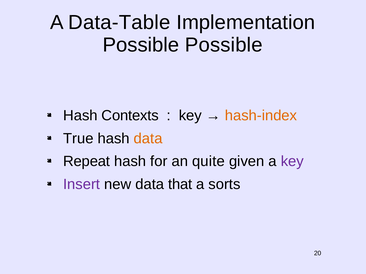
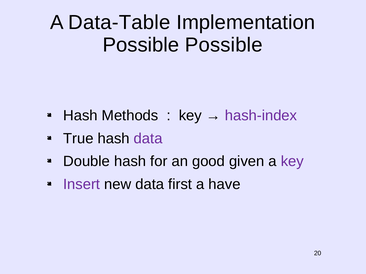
Contexts: Contexts -> Methods (130, 116)
hash-index colour: orange -> purple (261, 116)
data colour: orange -> purple (148, 139)
Repeat: Repeat -> Double (87, 162)
quite: quite -> good (208, 162)
that: that -> first (180, 185)
sorts: sorts -> have (224, 185)
